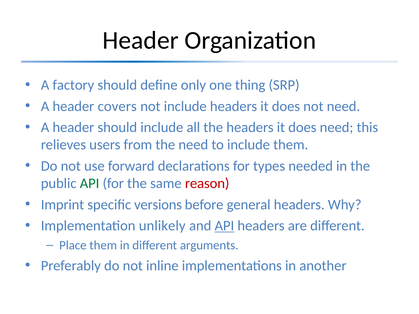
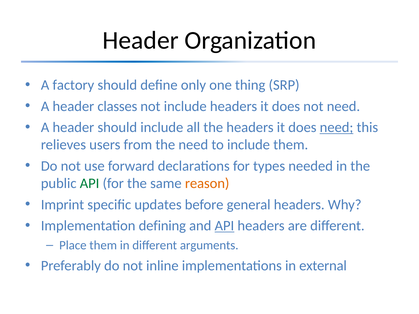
covers: covers -> classes (117, 106)
need underline: none -> present (337, 128)
reason colour: red -> orange (207, 184)
versions: versions -> updates (158, 205)
unlikely: unlikely -> defining (162, 226)
another: another -> external (323, 266)
